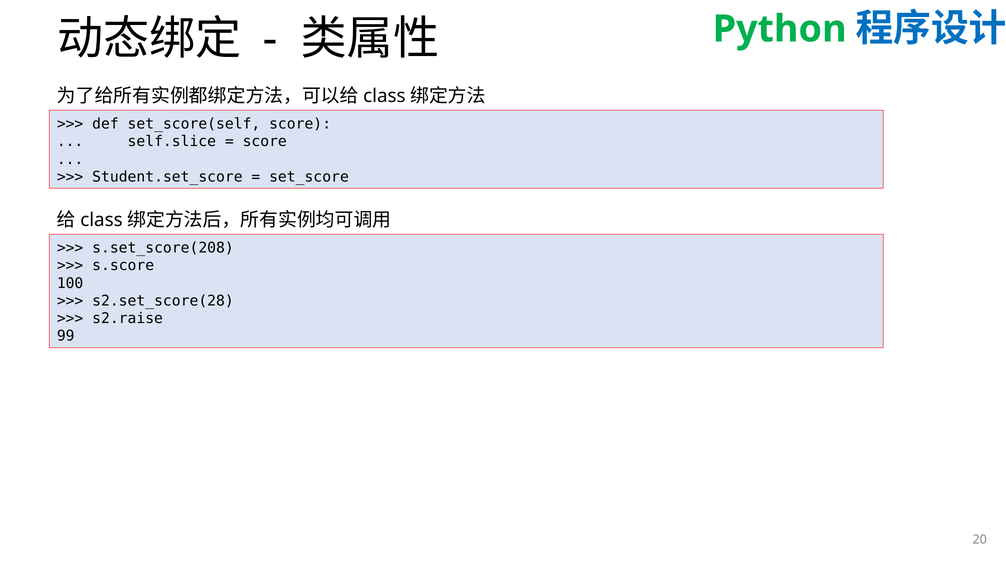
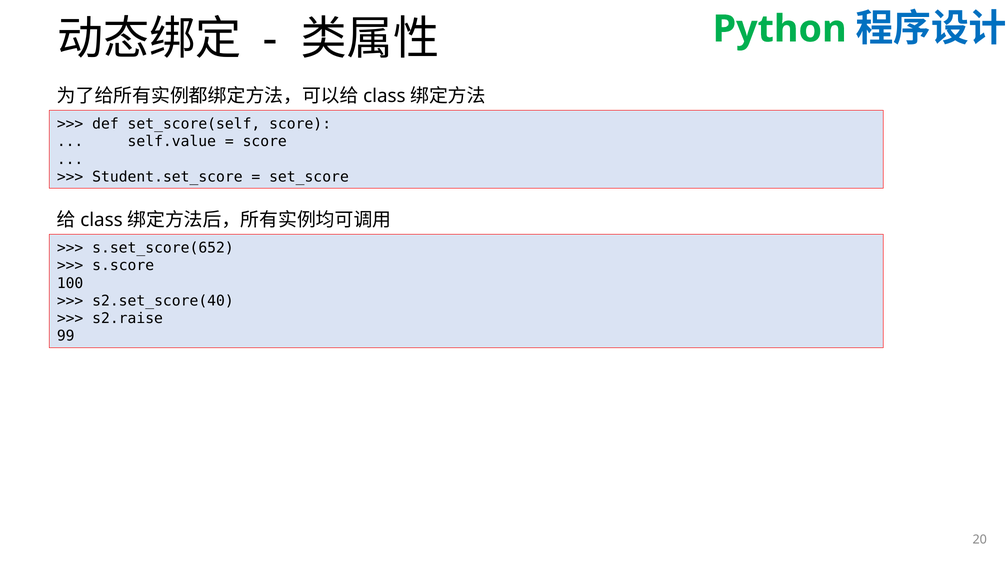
self.slice: self.slice -> self.value (172, 142)
s.set_score(208: s.set_score(208 -> s.set_score(652 (163, 248)
s2.set_score(28: s2.set_score(28 -> s2.set_score(40 (163, 301)
